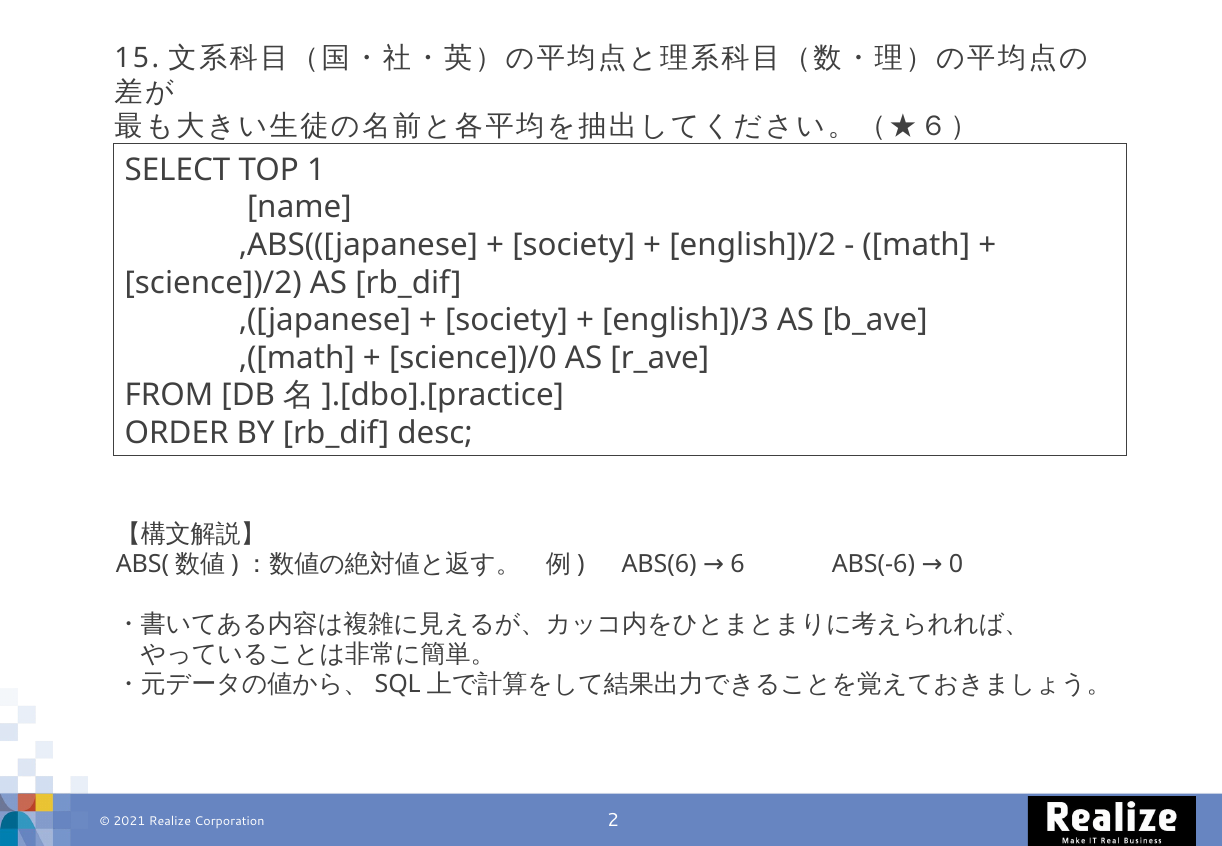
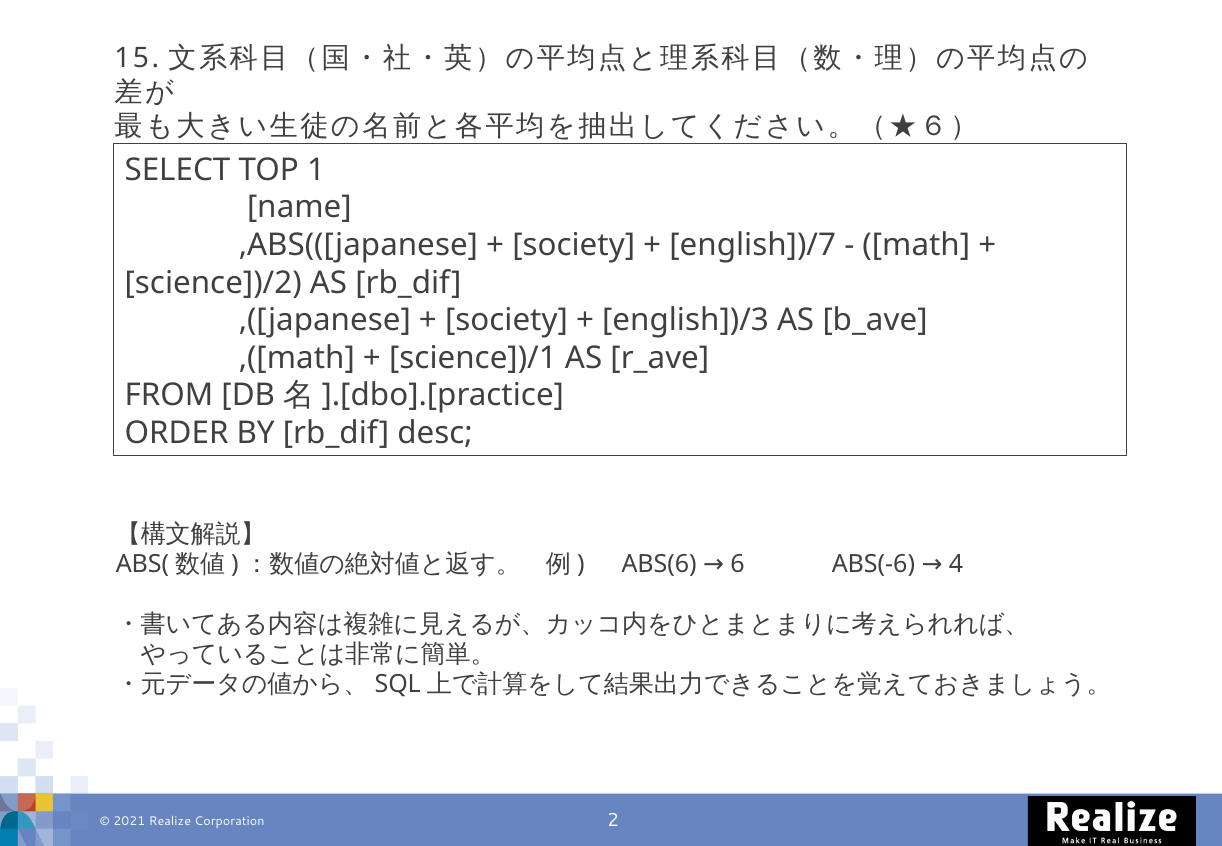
english])/2: english])/2 -> english])/7 (753, 245)
science])/0: science])/0 -> science])/1 (473, 358)
0: 0 -> 4 (956, 564)
